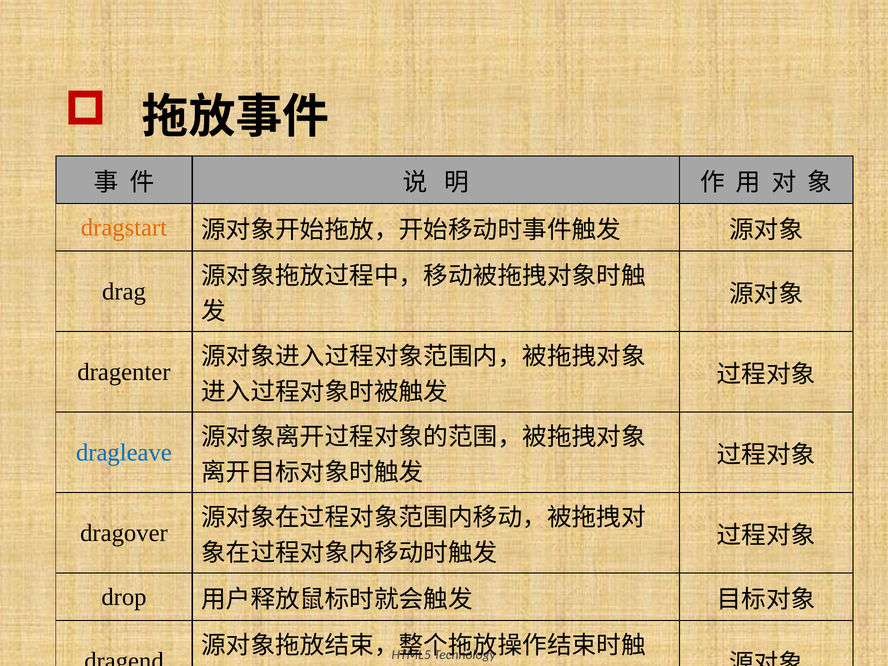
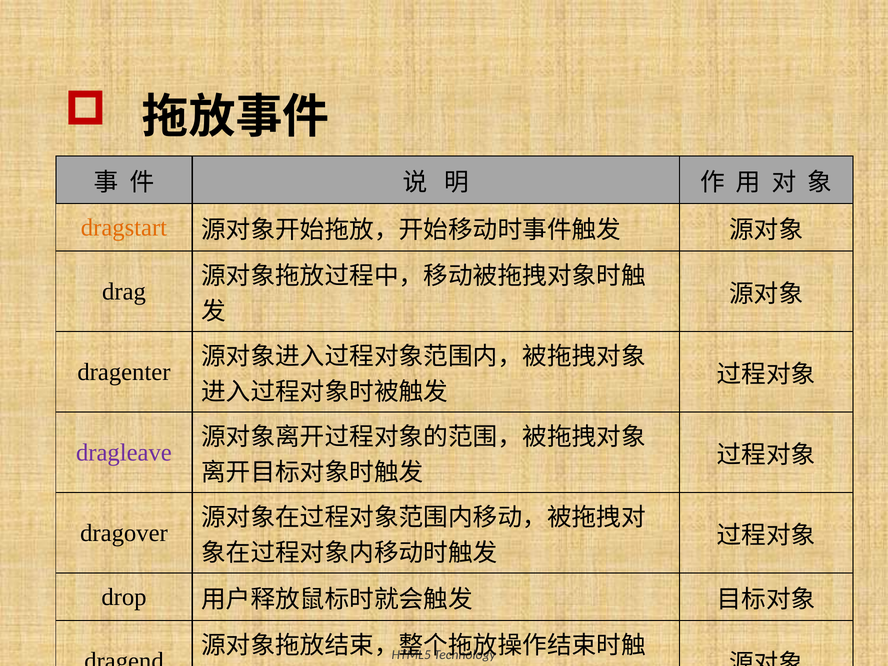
dragleave colour: blue -> purple (124, 452)
